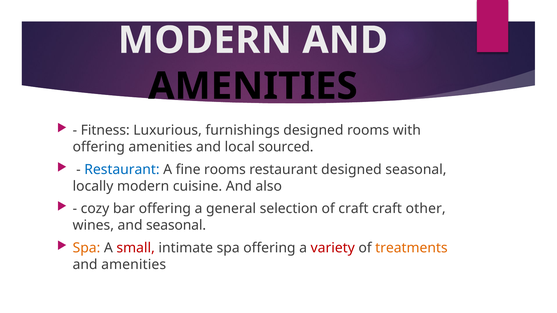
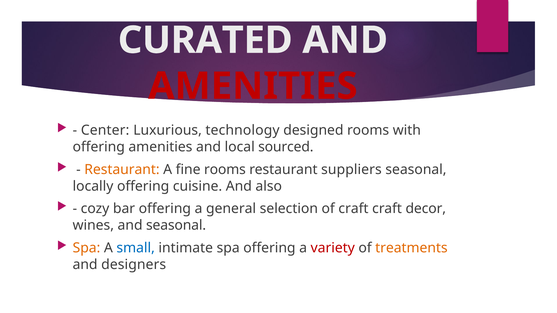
MODERN: MODERN -> CURATED (205, 40)
AMENITIES colour: black -> red (253, 86)
Fitness: Fitness -> Center (105, 130)
furnishings: furnishings -> technology (243, 130)
Restaurant colour: blue -> orange (122, 170)
restaurant designed: designed -> suppliers (351, 170)
locally modern: modern -> offering (143, 186)
other: other -> decor (426, 209)
small colour: red -> blue (136, 248)
amenities: amenities -> designers (134, 265)
